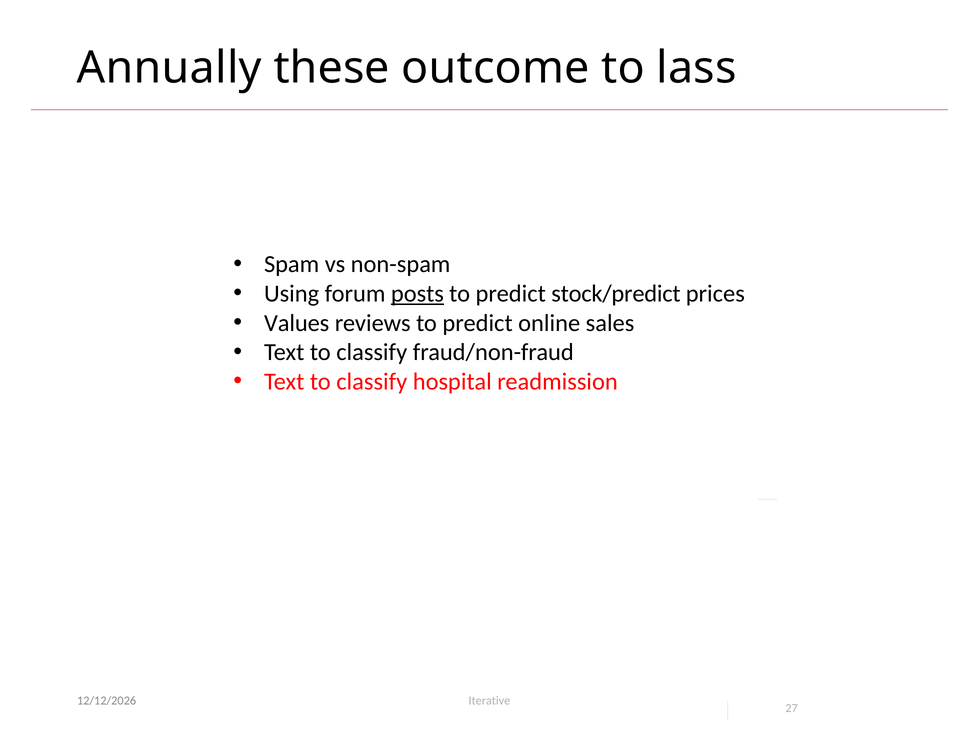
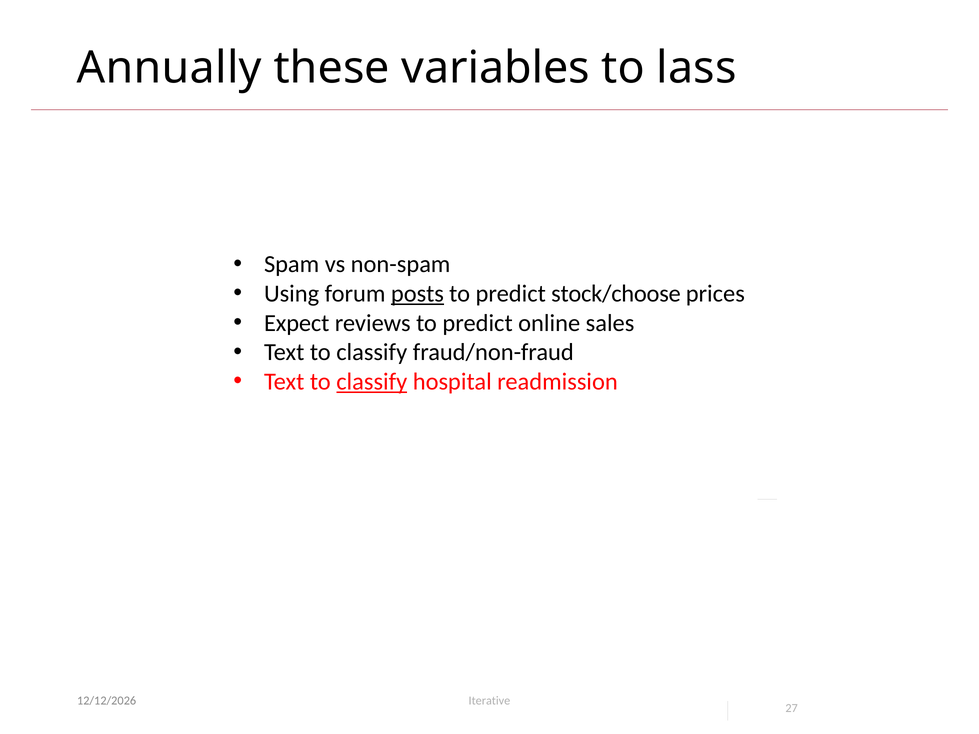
outcome: outcome -> variables (496, 68)
stock/predict: stock/predict -> stock/choose (616, 294)
Values: Values -> Expect (297, 323)
classify underline: none -> present (372, 382)
